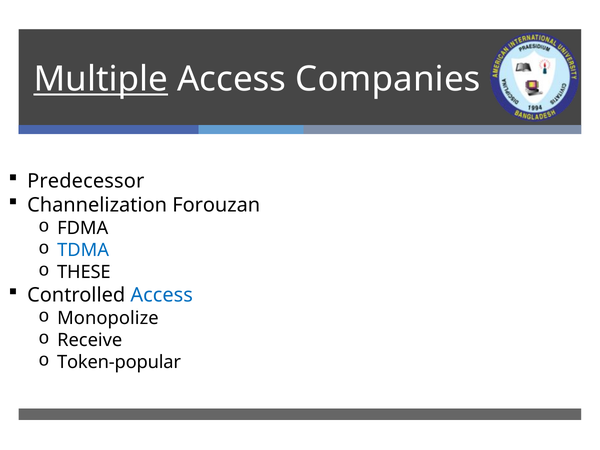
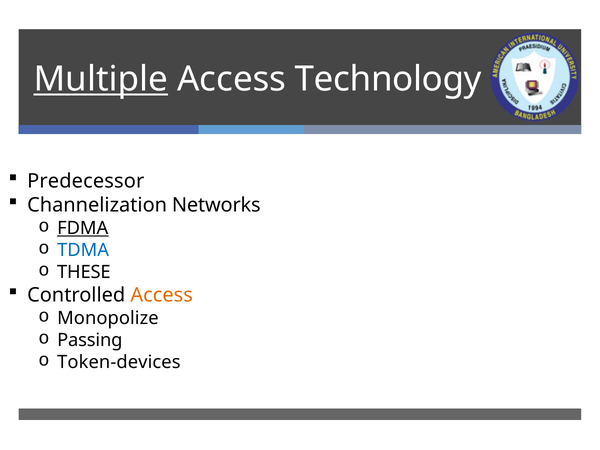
Companies: Companies -> Technology (388, 79)
Forouzan: Forouzan -> Networks (216, 205)
FDMA underline: none -> present (83, 228)
Access colour: blue -> orange (162, 295)
Receive: Receive -> Passing (90, 340)
Token-popular: Token-popular -> Token-devices (119, 362)
